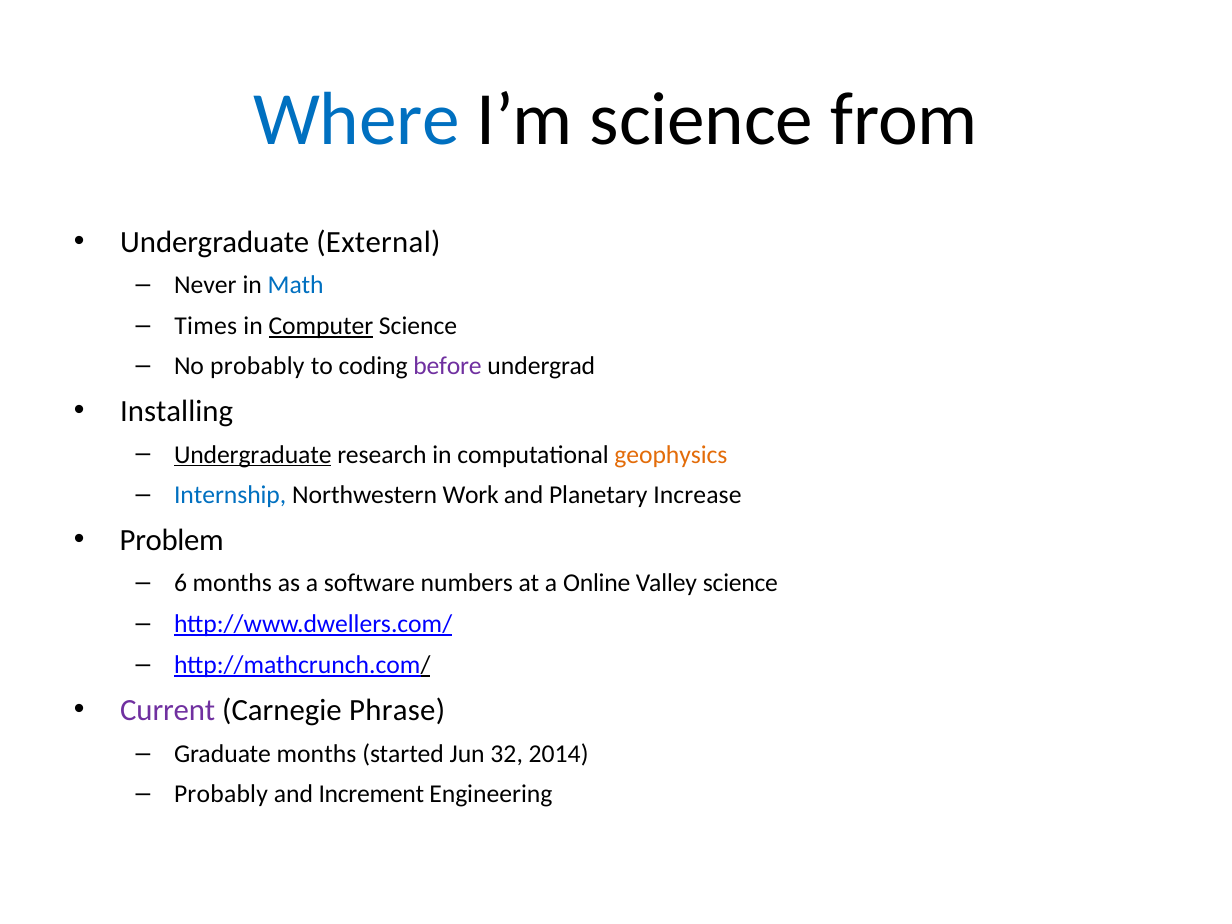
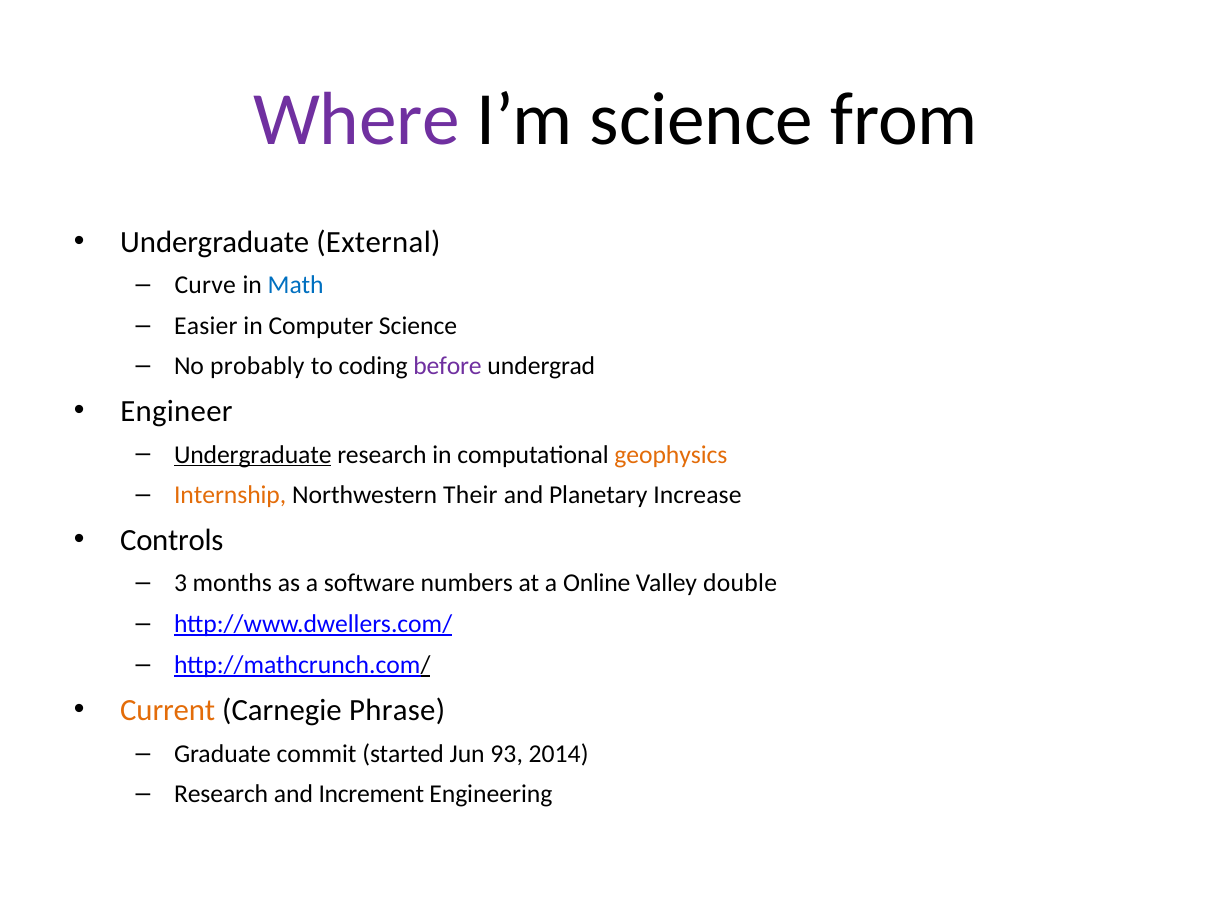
Where colour: blue -> purple (356, 119)
Never: Never -> Curve (205, 286)
Times: Times -> Easier (206, 326)
Computer underline: present -> none (321, 326)
Installing: Installing -> Engineer (176, 412)
Internship colour: blue -> orange (230, 495)
Work: Work -> Their (470, 495)
Problem: Problem -> Controls (172, 540)
6: 6 -> 3 (181, 583)
Valley science: science -> double (740, 583)
Current colour: purple -> orange (168, 711)
Graduate months: months -> commit (317, 754)
32: 32 -> 93 (507, 754)
Probably: Probably -> Research (221, 794)
